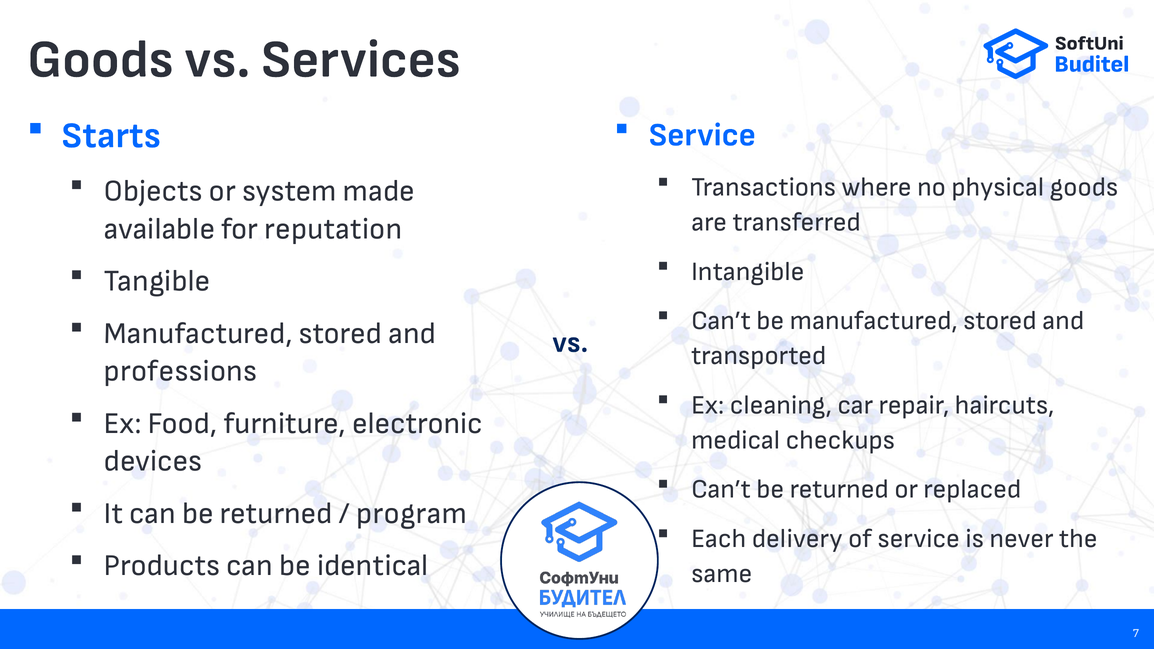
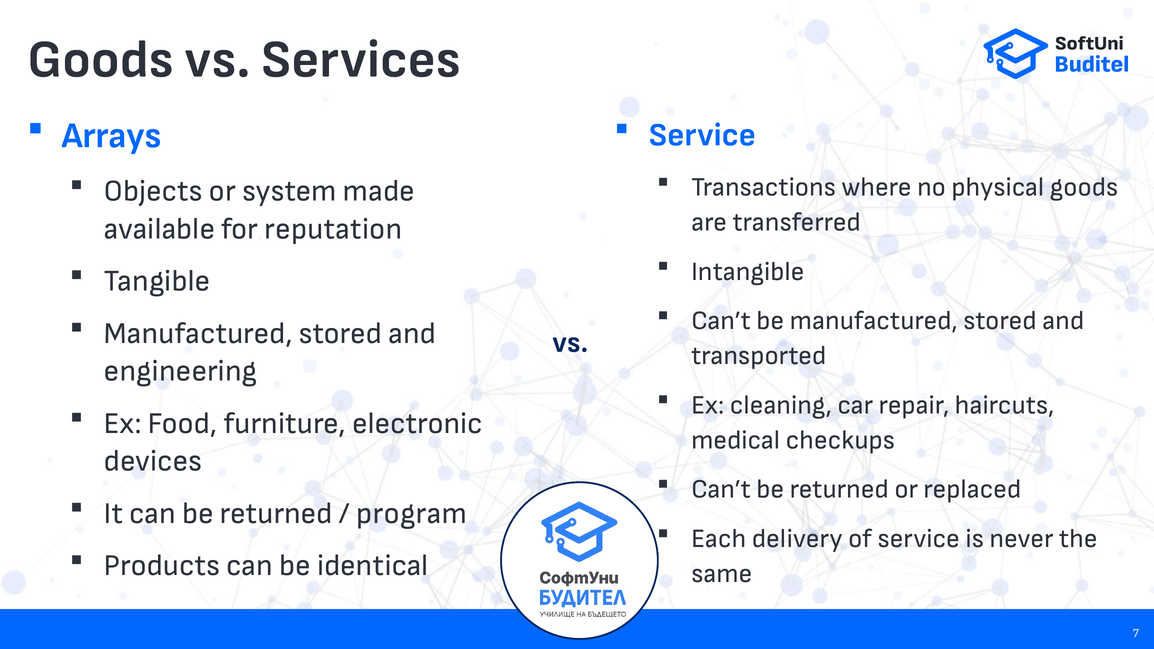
Starts: Starts -> Arrays (111, 135)
professions: professions -> engineering (181, 371)
